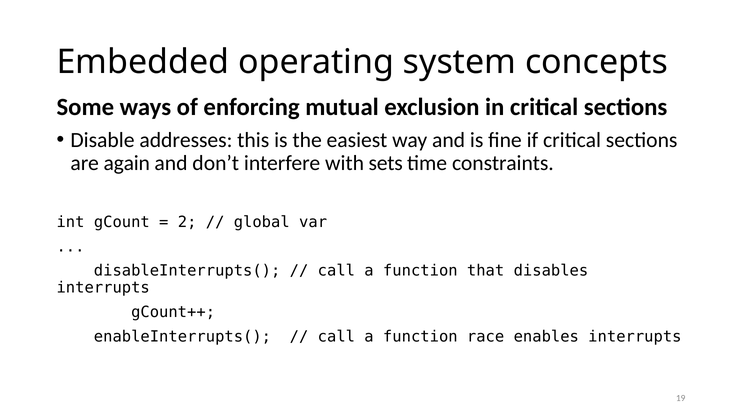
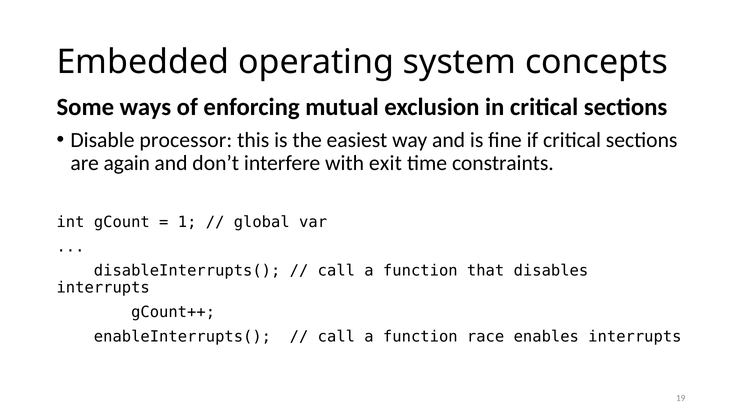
addresses: addresses -> processor (186, 140)
sets: sets -> exit (385, 163)
2: 2 -> 1 (187, 222)
